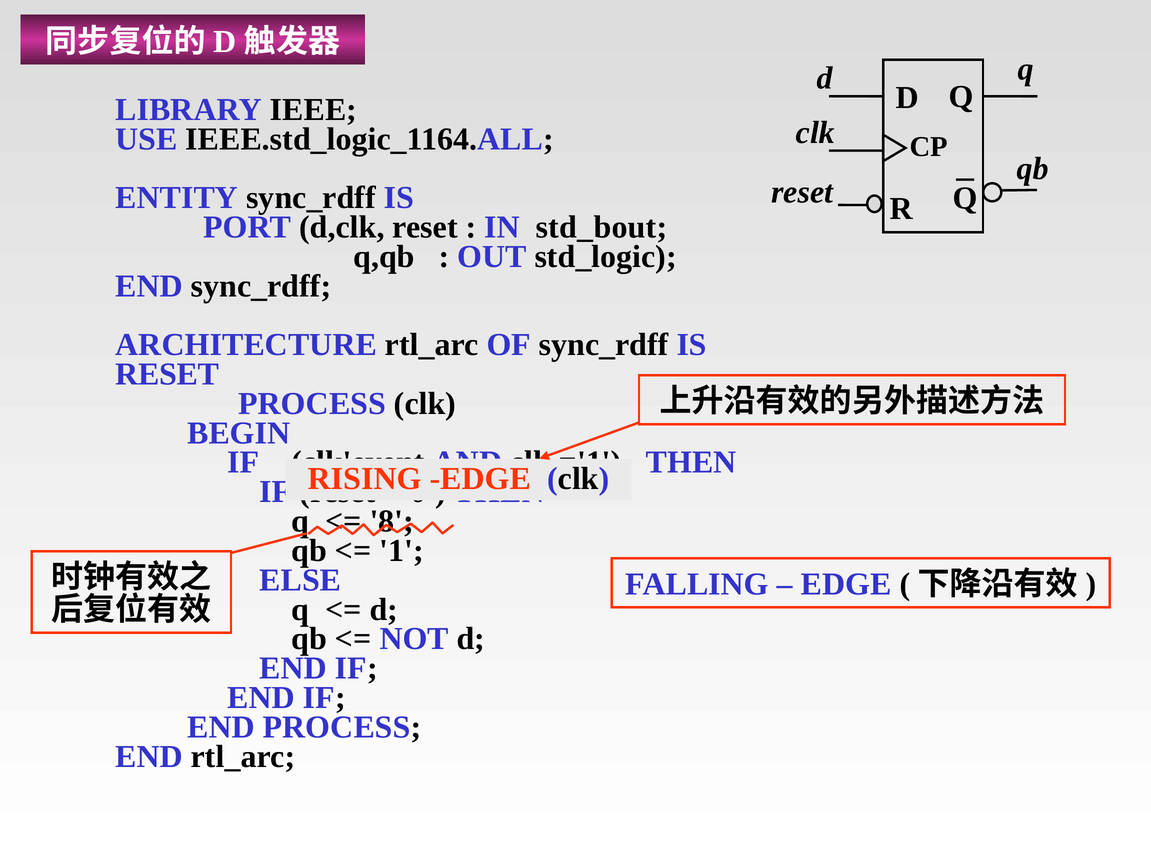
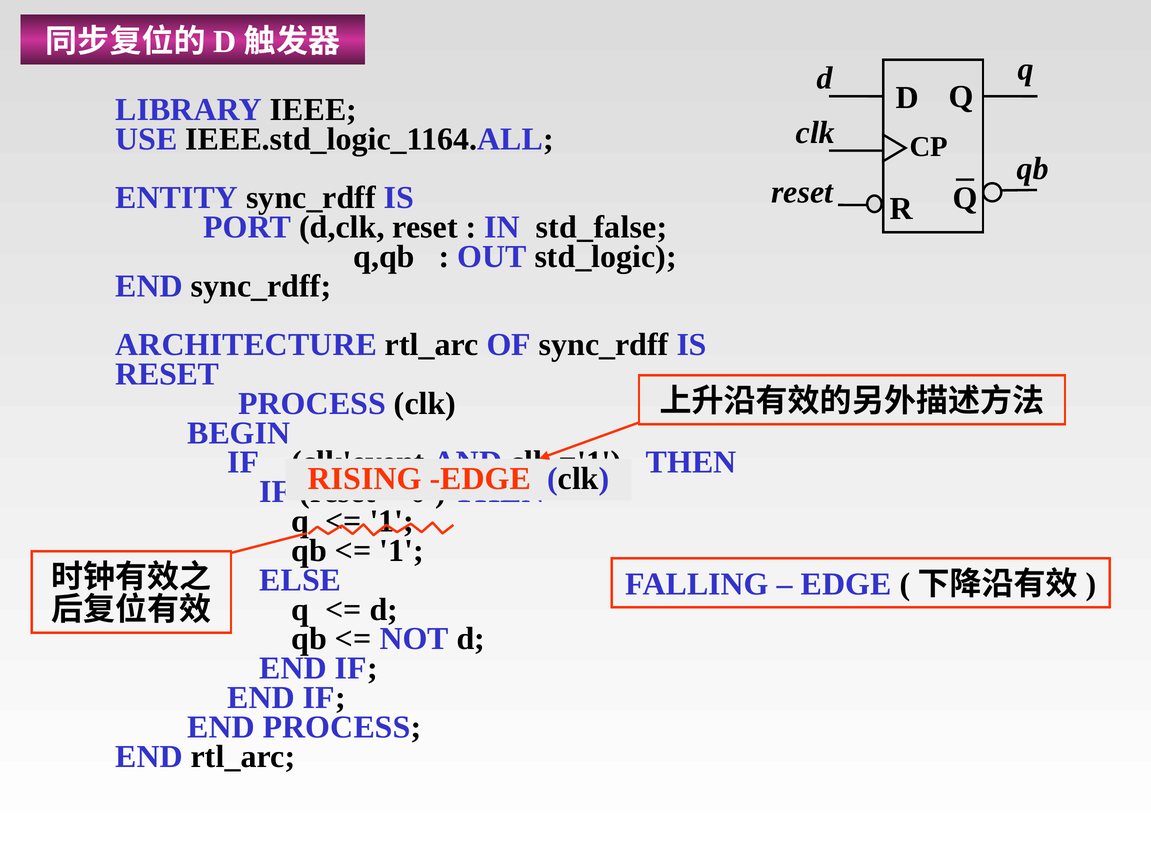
std_bout: std_bout -> std_false (602, 227)
8: 8 -> 1 (392, 521)
